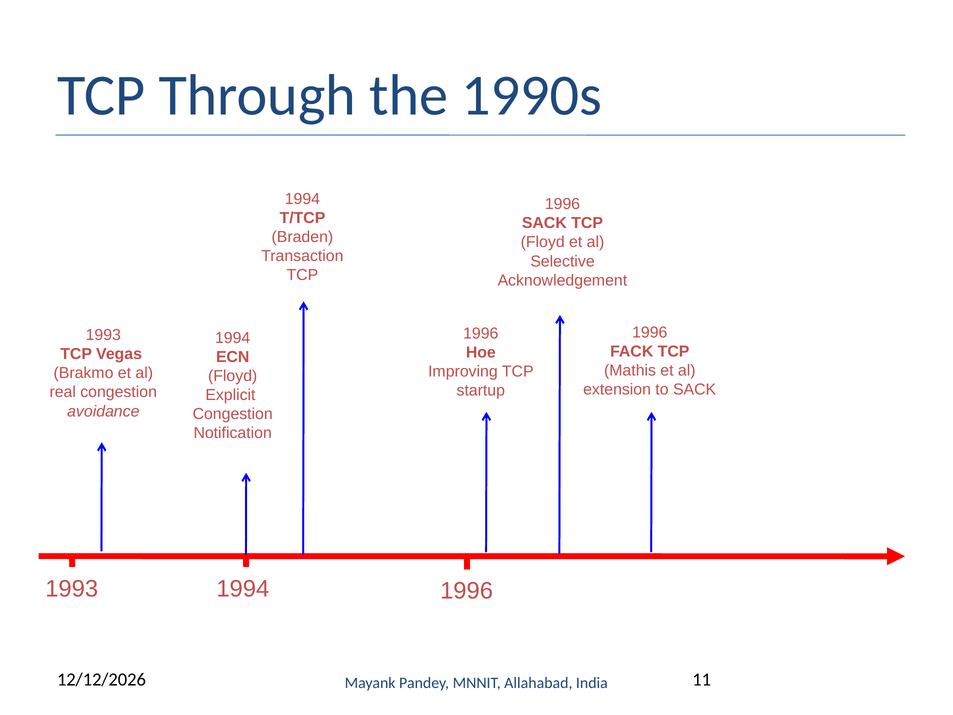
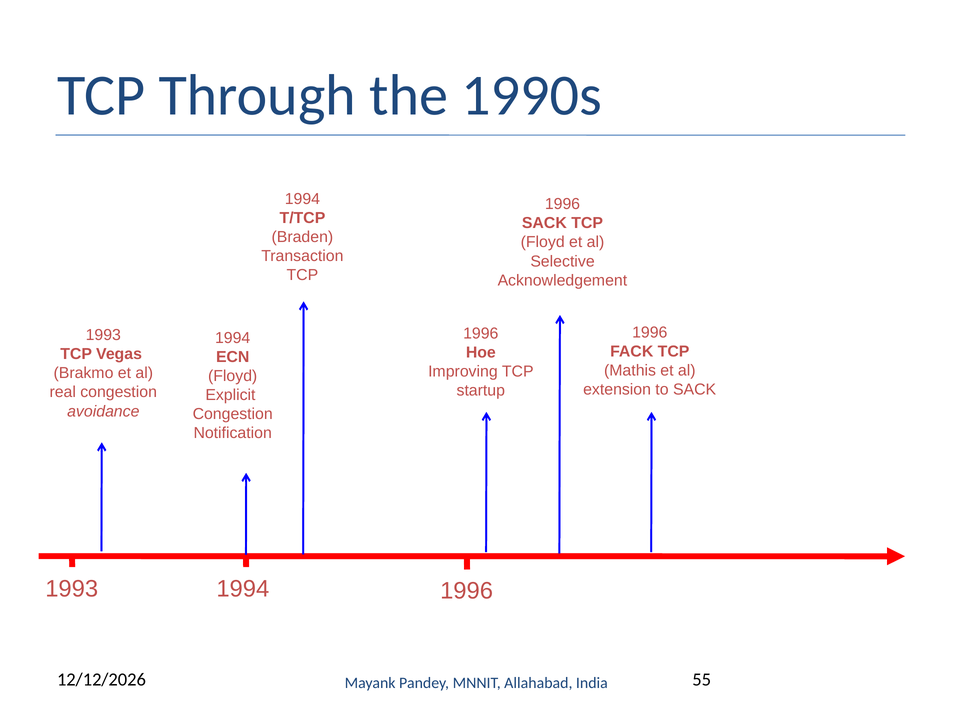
11: 11 -> 55 (702, 680)
